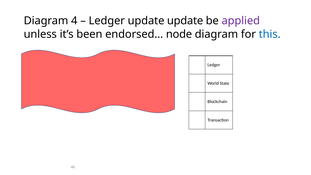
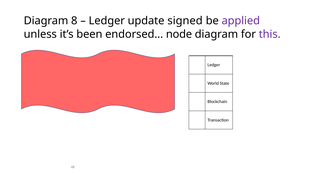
4: 4 -> 8 (74, 21)
update update: update -> signed (185, 21)
this colour: blue -> purple (270, 34)
